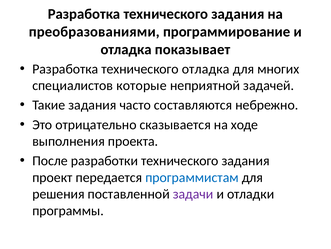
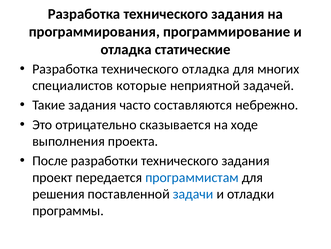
преобразованиями: преобразованиями -> программирования (94, 32)
показывает: показывает -> статические (193, 49)
задачи colour: purple -> blue (193, 194)
